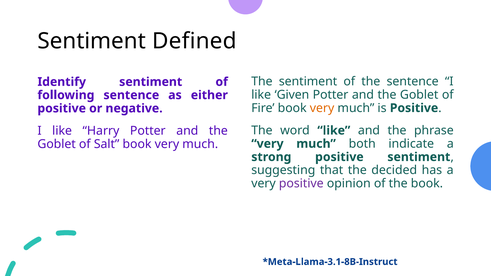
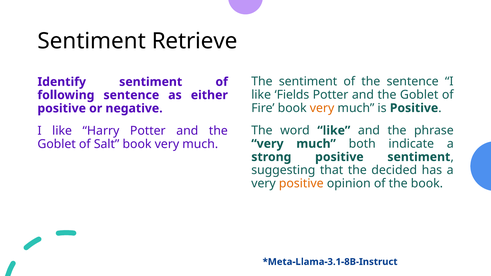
Defined: Defined -> Retrieve (195, 41)
Given: Given -> Fields (292, 95)
positive colour: purple -> orange (301, 184)
